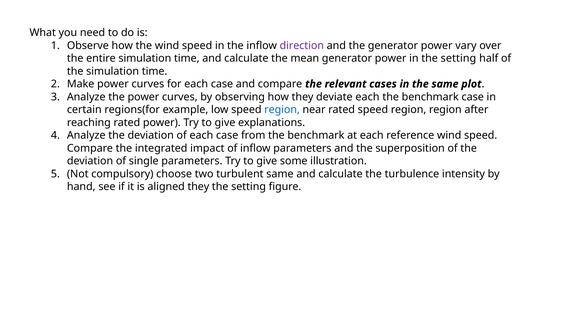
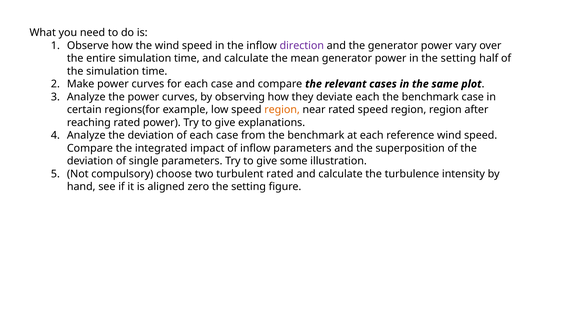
region colour: blue -> orange (282, 110)
turbulent same: same -> rated (280, 174)
aligned they: they -> zero (198, 187)
